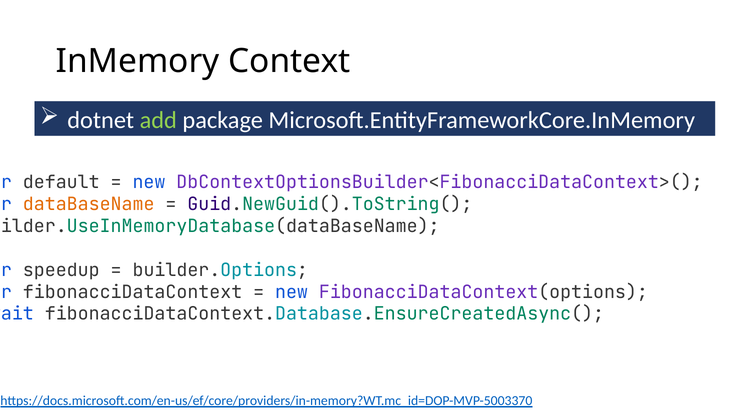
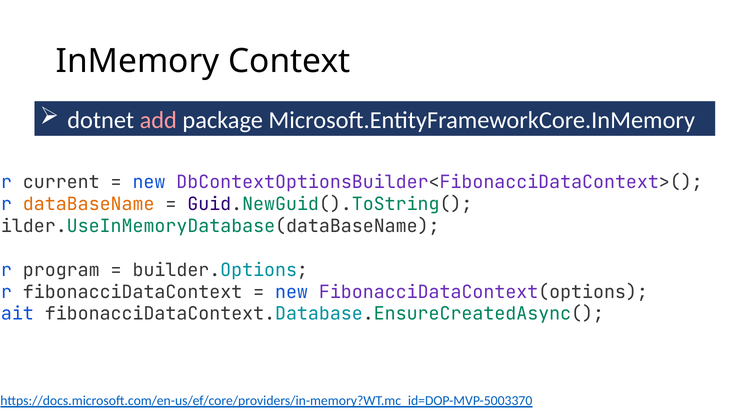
add colour: light green -> pink (158, 120)
default: default -> current (61, 183)
speedup: speedup -> program (61, 270)
